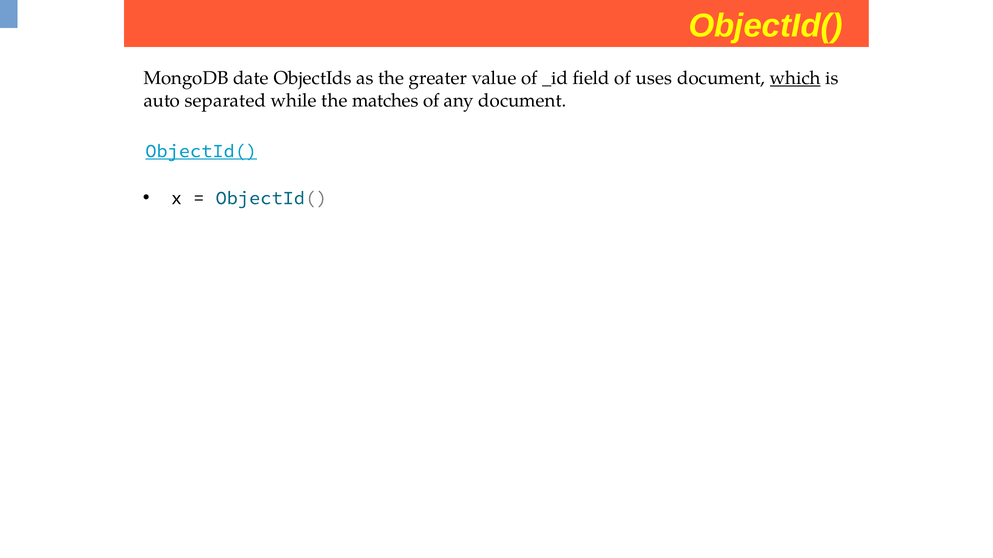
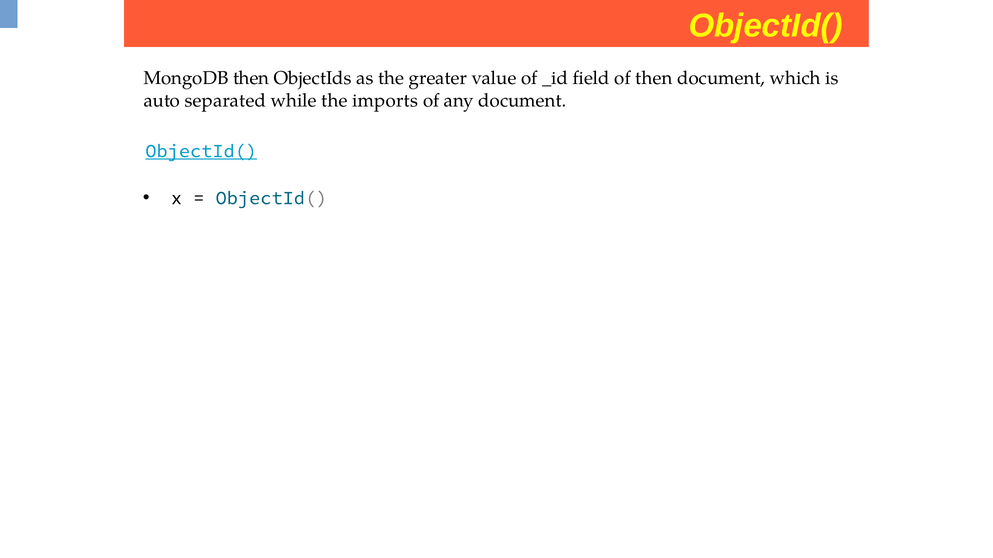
MongoDB date: date -> then (251, 78)
of uses: uses -> then (654, 78)
which underline: present -> none (795, 78)
matches: matches -> imports (385, 101)
